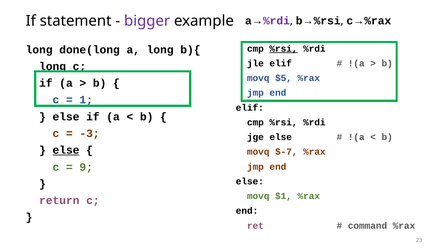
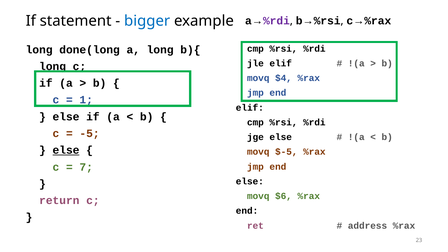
bigger colour: purple -> blue (147, 21)
%rsi underline: present -> none (283, 49)
$5: $5 -> $4 (284, 78)
-3: -3 -> -5 (90, 133)
$-7: $-7 -> $-5 (286, 152)
9: 9 -> 7 (86, 167)
$1: $1 -> $6 (284, 196)
command: command -> address (367, 226)
